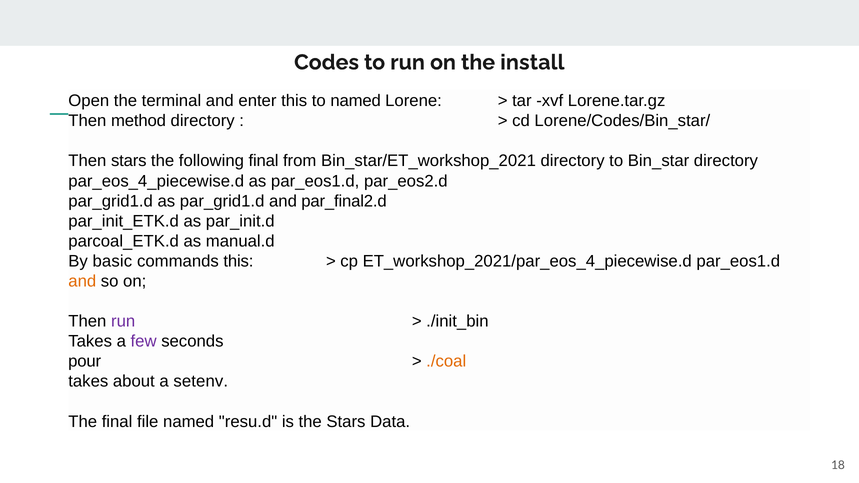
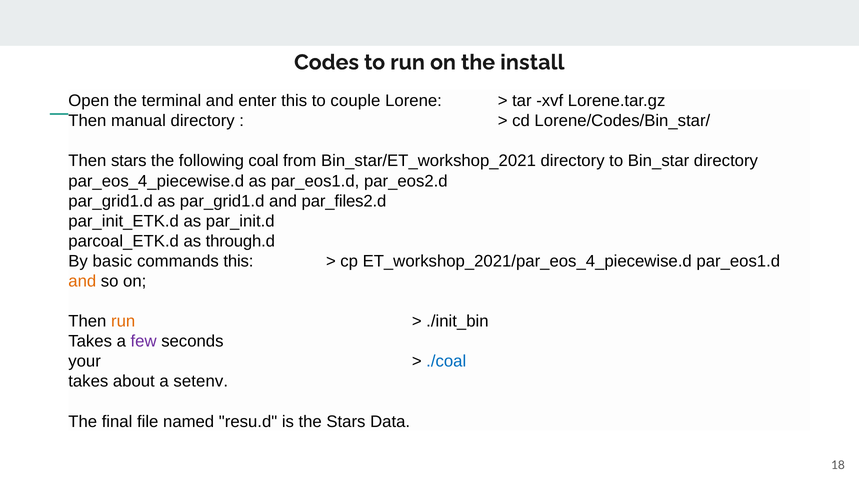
to named: named -> couple (355, 101)
method: method -> manual (138, 121)
following final: final -> coal (264, 161)
par_final2.d: par_final2.d -> par_files2.d (344, 201)
manual.d: manual.d -> through.d (240, 241)
run colour: purple -> orange (123, 321)
pour: pour -> your (85, 362)
./coal colour: orange -> blue (446, 362)
